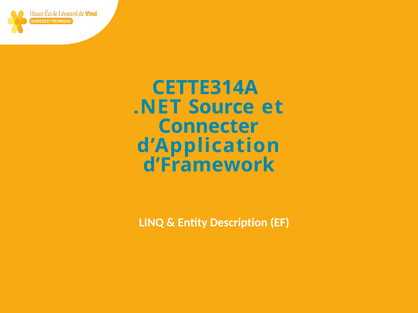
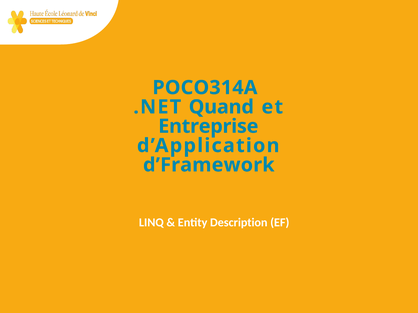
CETTE314A: CETTE314A -> POCO314A (205, 88)
Source: Source -> Quand (221, 107)
Connecter: Connecter -> Entreprise (208, 126)
